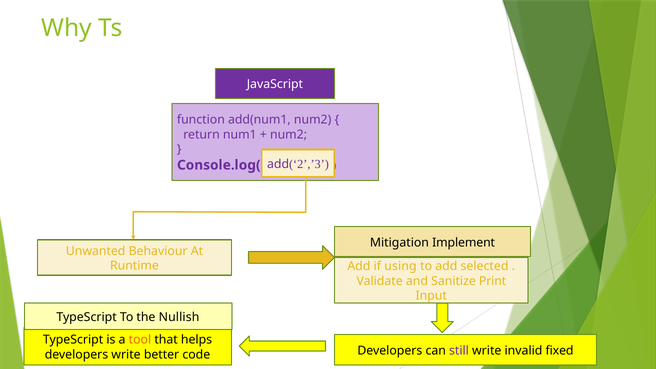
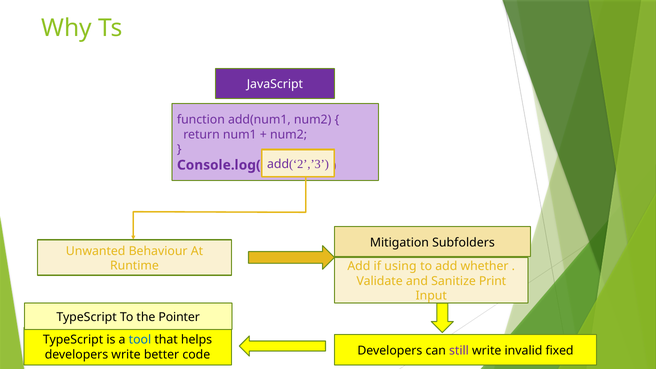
Implement: Implement -> Subfolders (464, 242)
selected: selected -> whether (485, 266)
Nullish: Nullish -> Pointer (179, 317)
tool colour: orange -> blue (140, 340)
